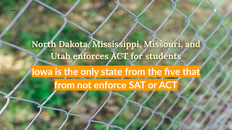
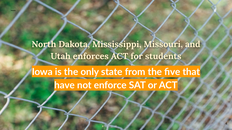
from: from -> have (65, 86)
